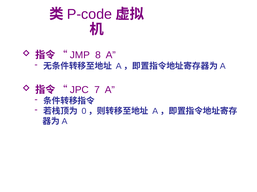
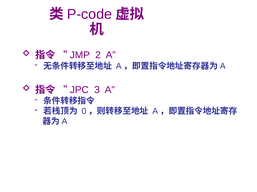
8: 8 -> 2 (98, 55)
7: 7 -> 3 (97, 90)
